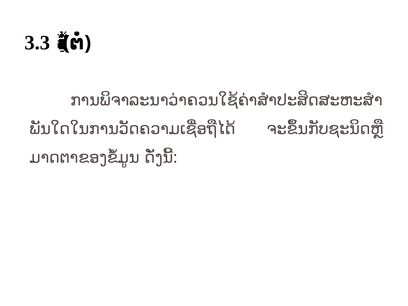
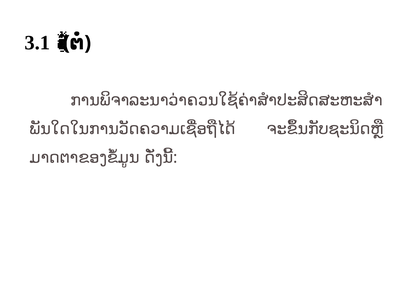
3.3: 3.3 -> 3.1 (37, 43)
